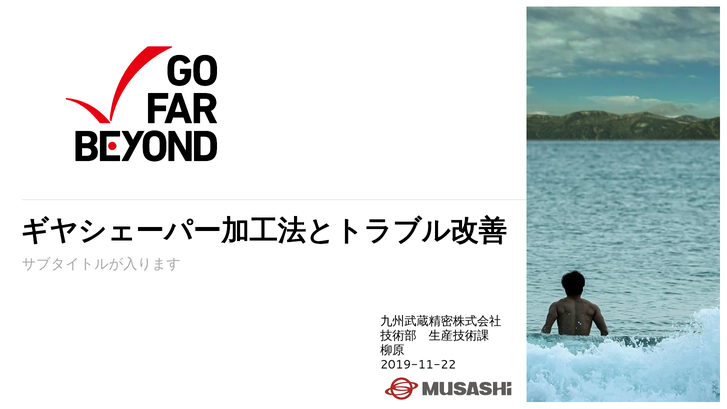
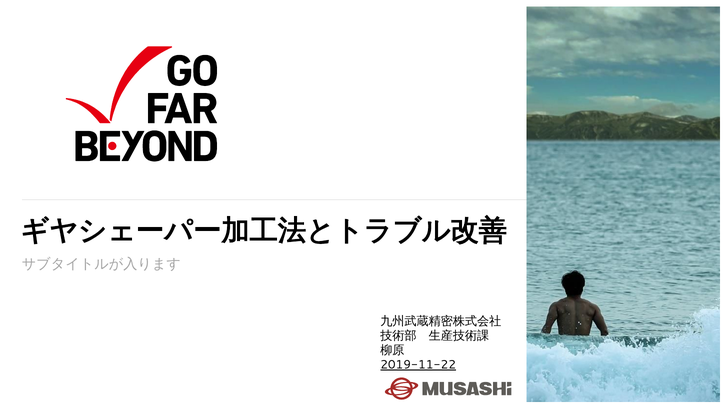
2019-11-22 underline: none -> present (418, 365)
